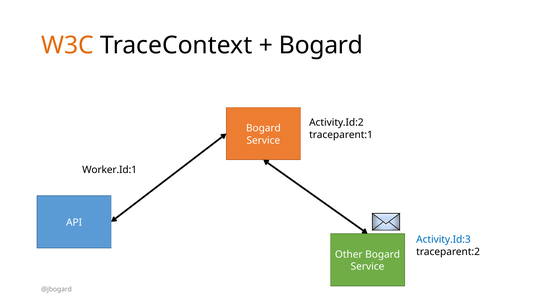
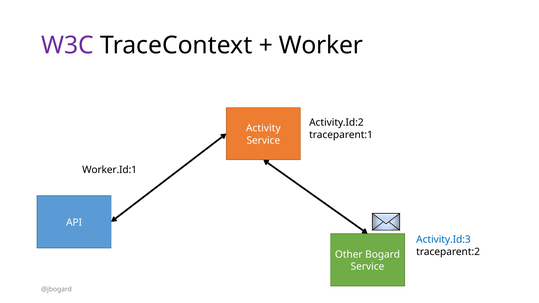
W3C colour: orange -> purple (67, 45)
Bogard: Bogard -> Worker (321, 45)
Bogard: Bogard -> Activity (263, 128)
